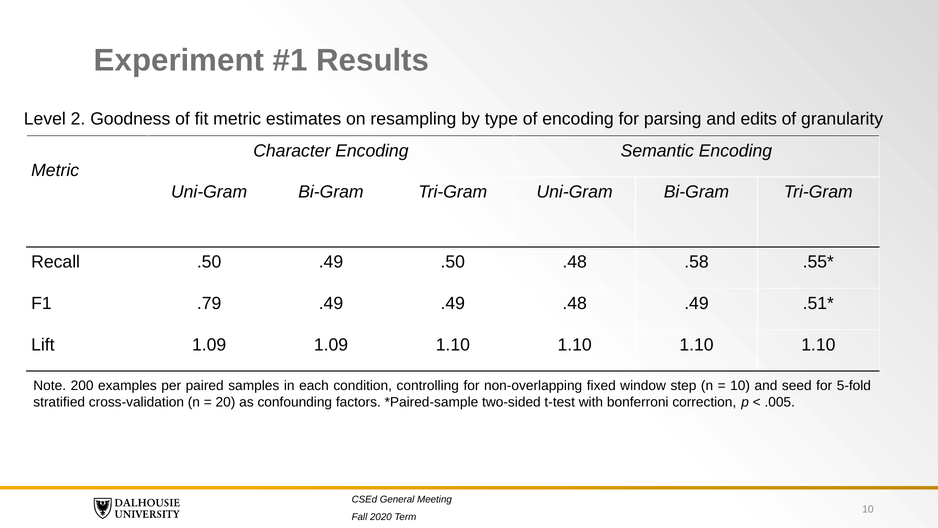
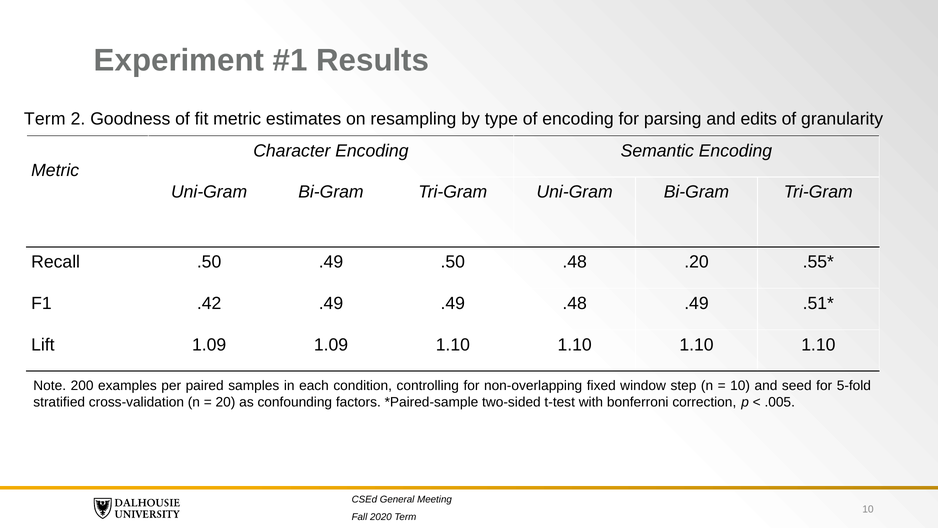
Level: Level -> Term (45, 119)
.58: .58 -> .20 (696, 262)
.79: .79 -> .42 (209, 303)
